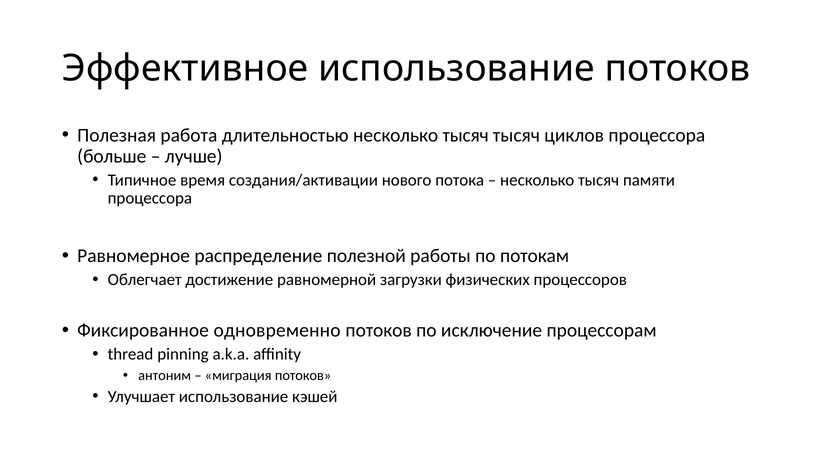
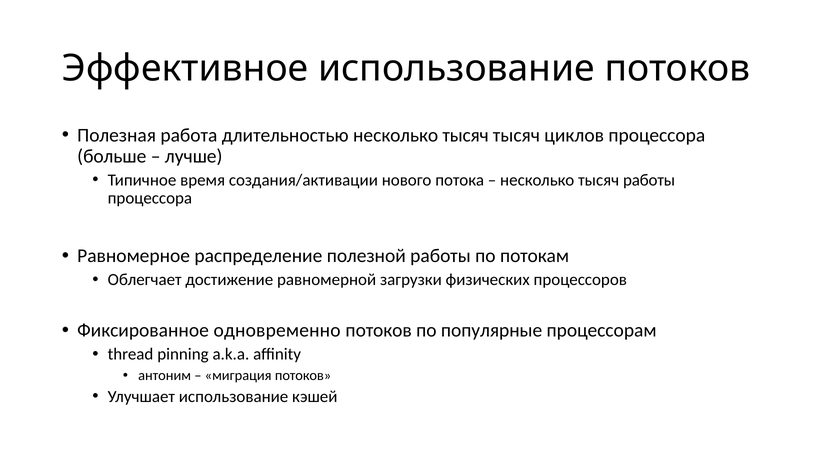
тысяч памяти: памяти -> работы (649, 180)
исключение: исключение -> популярные (492, 331)
